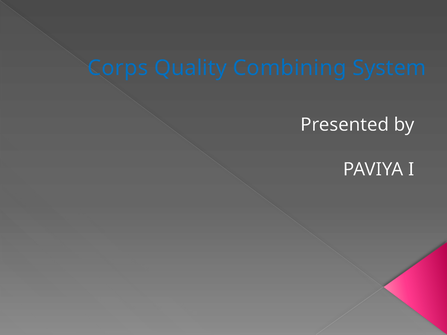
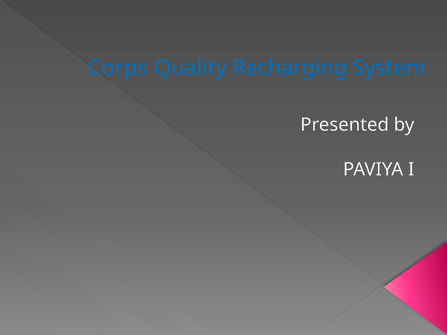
Combining: Combining -> Recharging (290, 68)
